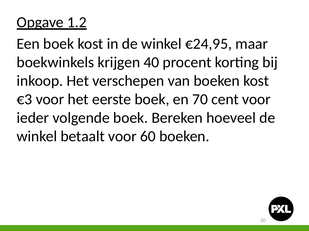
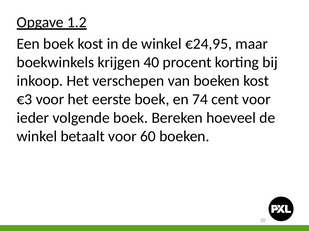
70: 70 -> 74 (200, 100)
